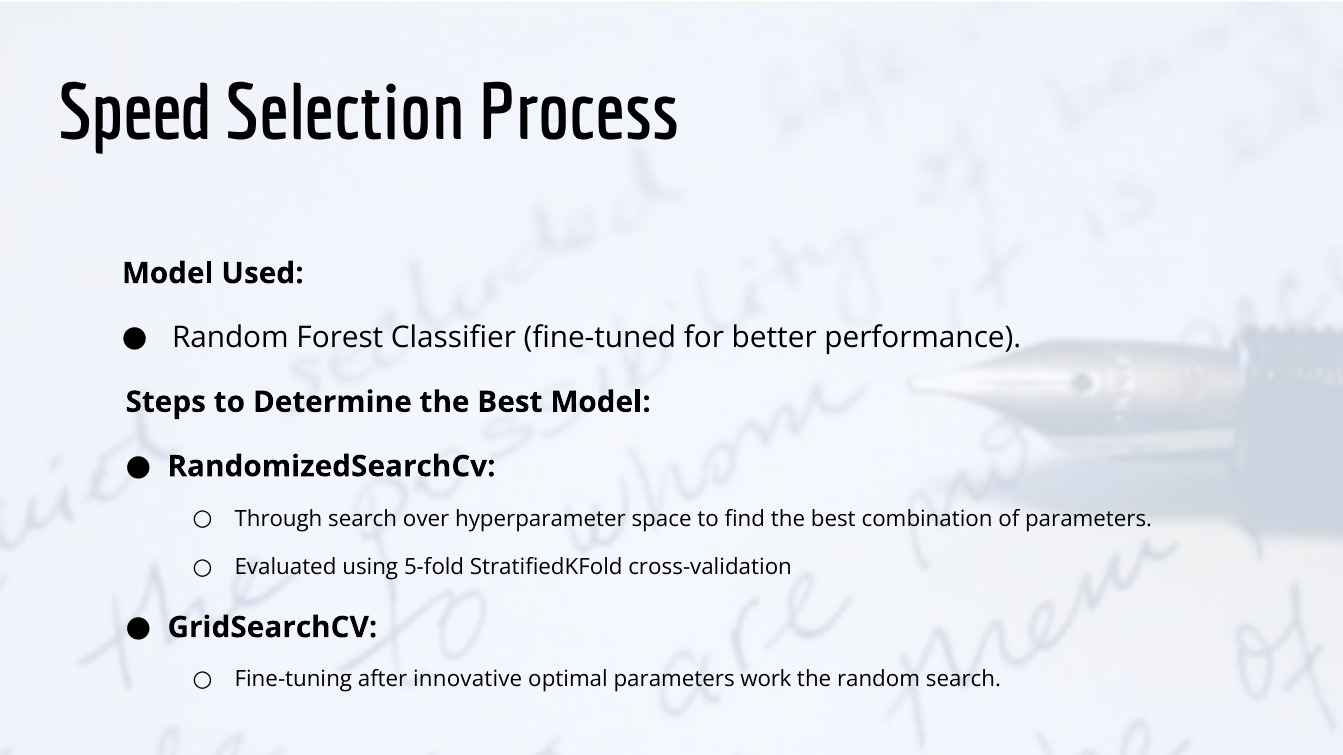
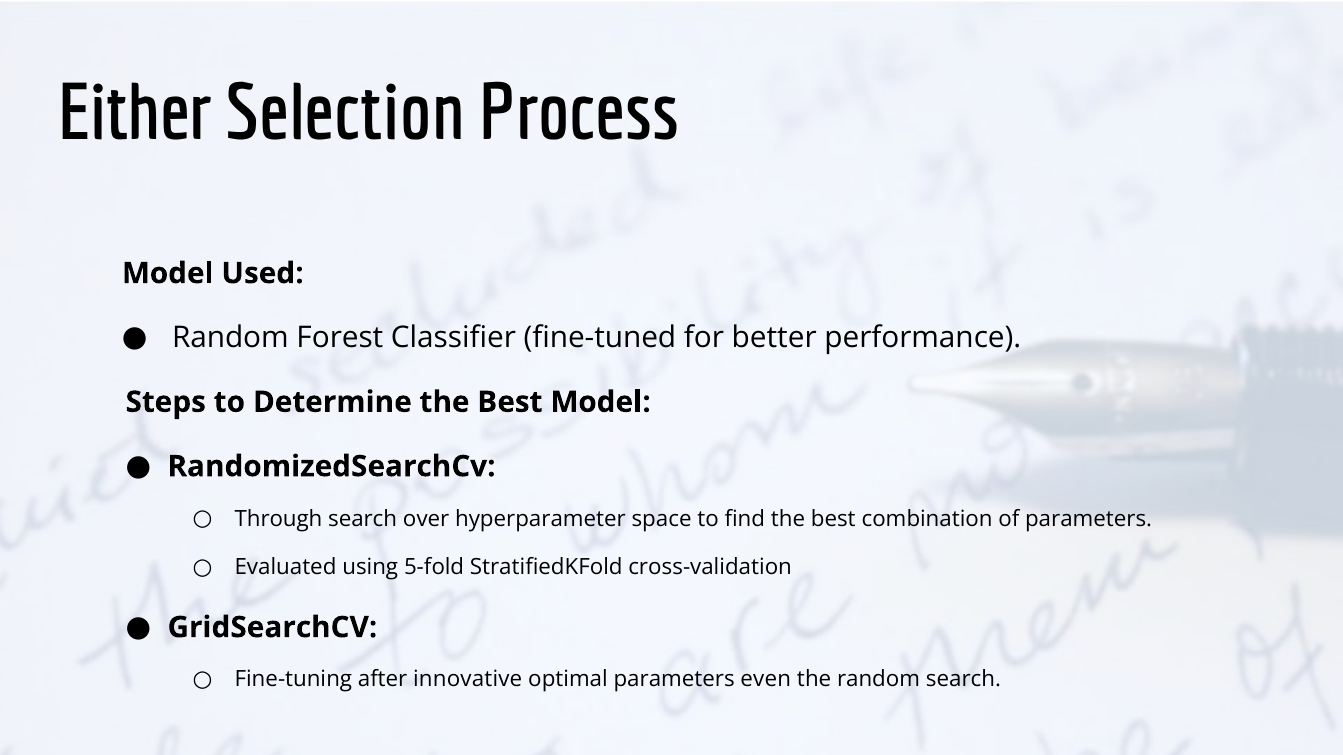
Speed: Speed -> Either (135, 114)
work: work -> even (766, 680)
